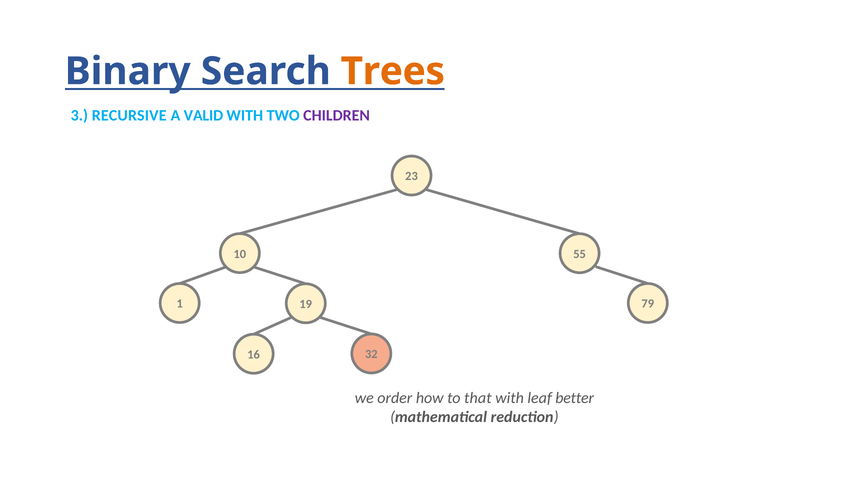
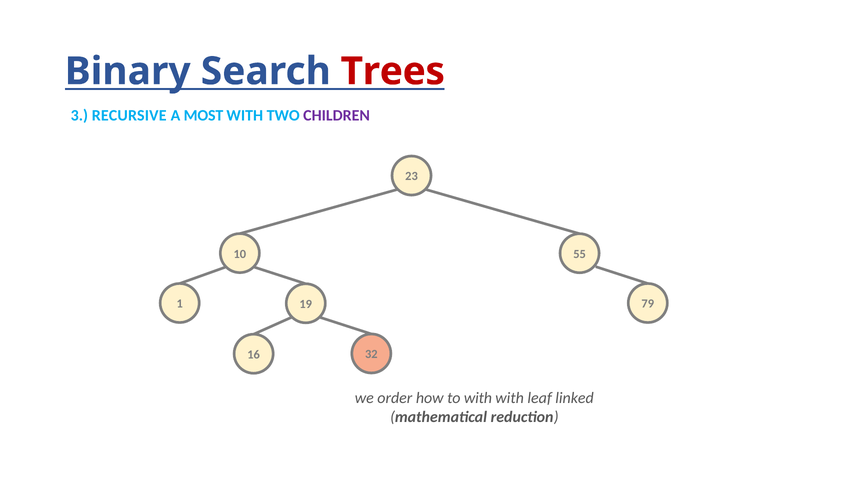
Trees colour: orange -> red (393, 71)
VALID: VALID -> MOST (203, 116)
to that: that -> with (478, 398)
better: better -> linked (575, 398)
